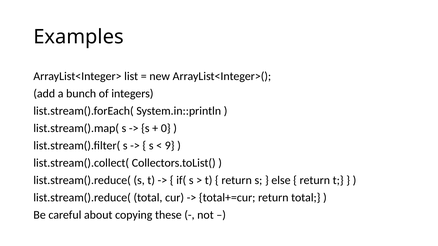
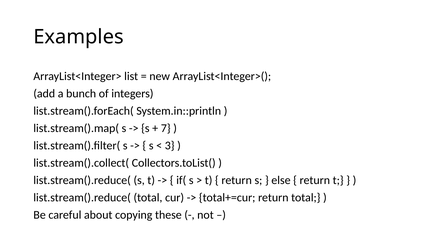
0: 0 -> 7 (166, 128)
9: 9 -> 3 (170, 146)
